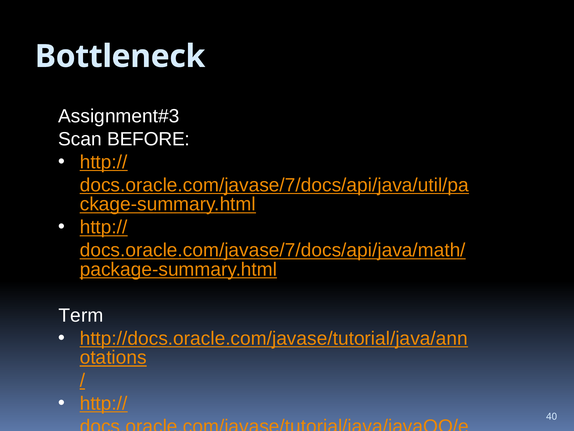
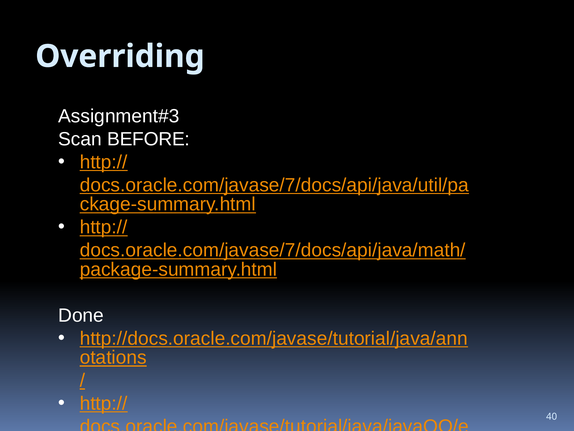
Bottleneck: Bottleneck -> Overriding (120, 56)
Term: Term -> Done (81, 315)
